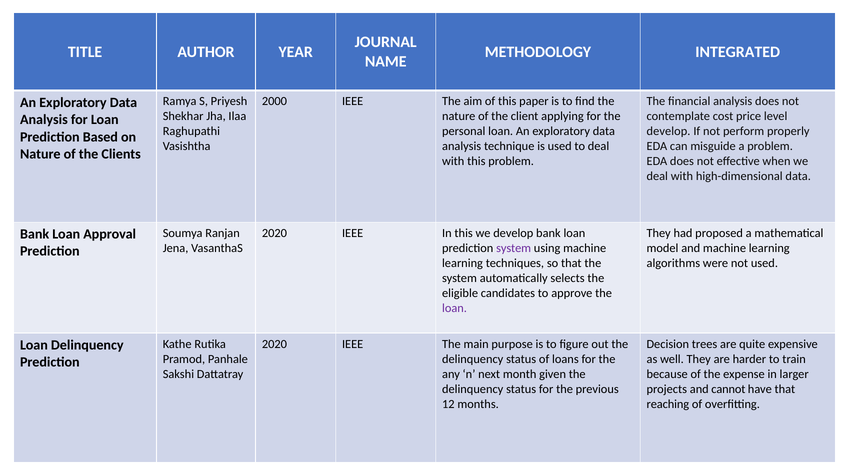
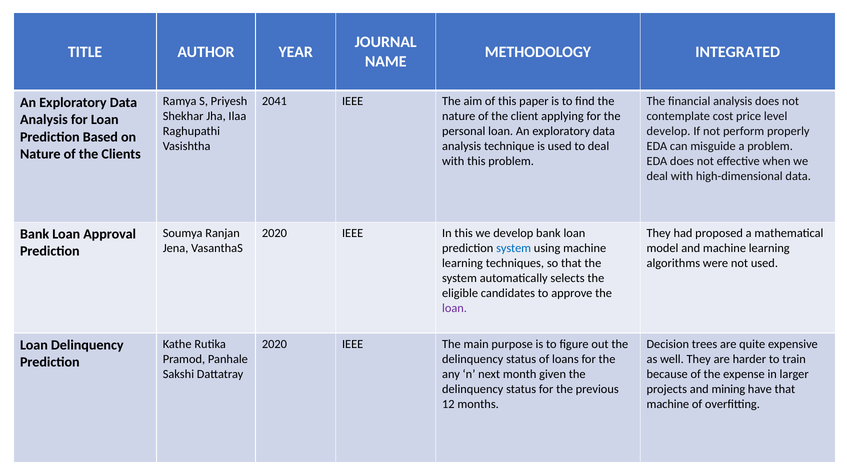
2000: 2000 -> 2041 (274, 101)
system colour: purple -> blue (514, 248)
cannot: cannot -> mining (728, 389)
reaching: reaching -> machine (668, 404)
